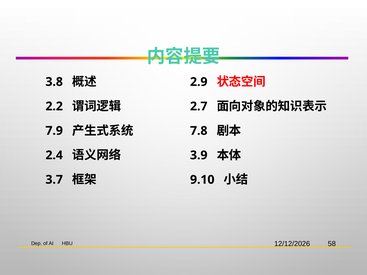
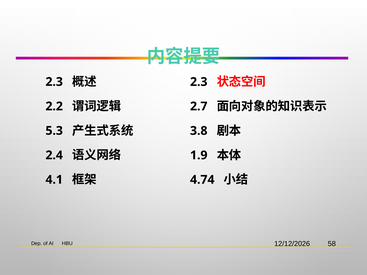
3.8: 3.8 -> 2.3 (54, 82)
2.9: 2.9 -> 2.3 (199, 82)
7.9: 7.9 -> 5.3 (54, 131)
7.8: 7.8 -> 3.8 (199, 131)
3.9: 3.9 -> 1.9 (199, 155)
3.7: 3.7 -> 4.1 (54, 180)
9.10: 9.10 -> 4.74 (202, 180)
